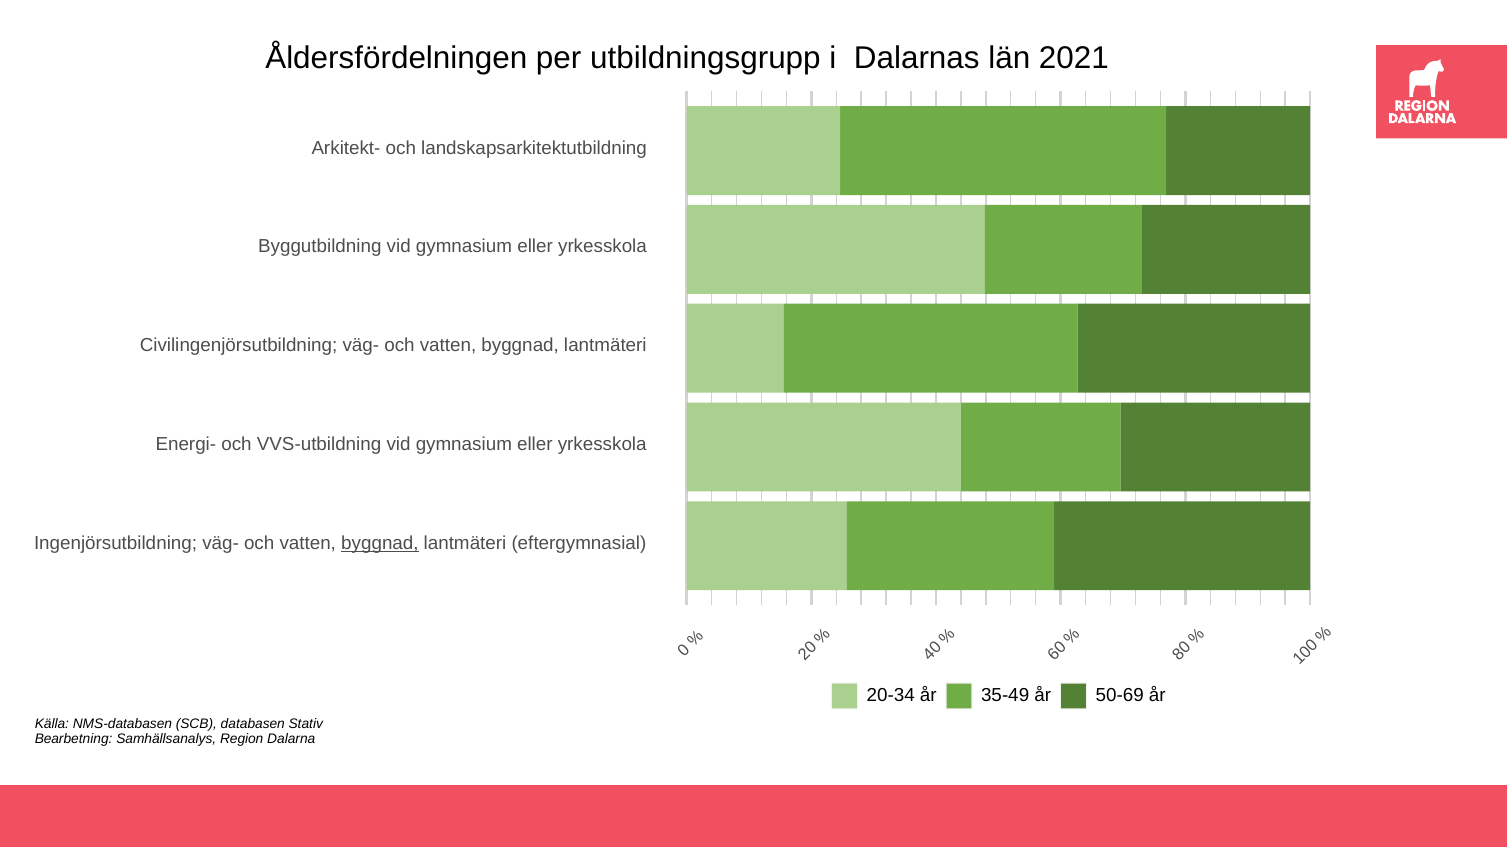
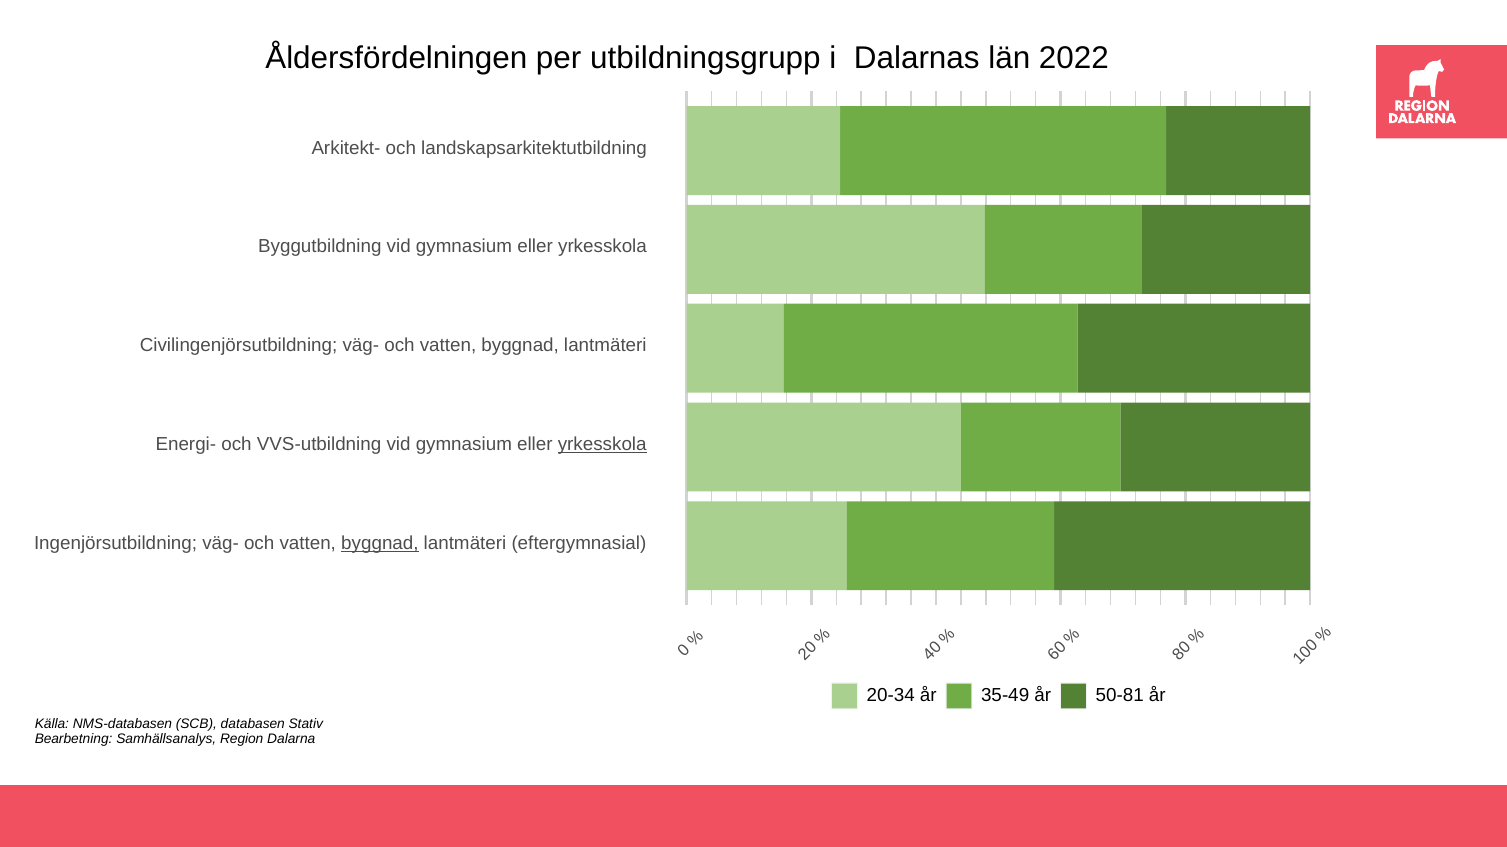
2021: 2021 -> 2022 (1074, 58)
yrkesskola underline: none -> present (602, 445)
50-69: 50-69 -> 50-81 (1120, 696)
